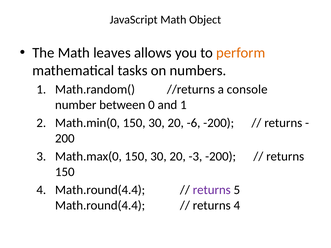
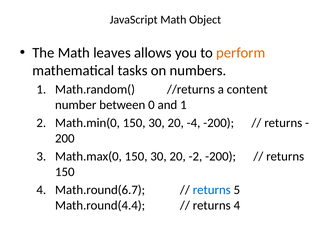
console: console -> content (247, 90)
-6: -6 -> -4 (194, 123)
-3: -3 -> -2 (195, 157)
4 Math.round(4.4: Math.round(4.4 -> Math.round(6.7 (100, 190)
returns colour: purple -> blue (212, 190)
